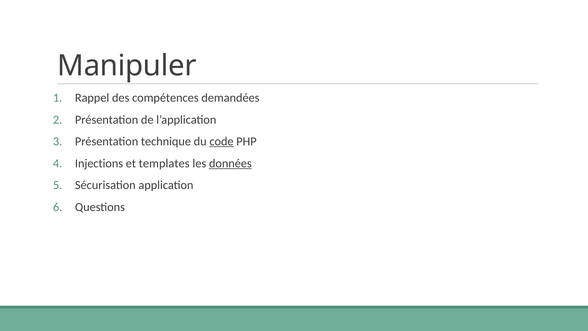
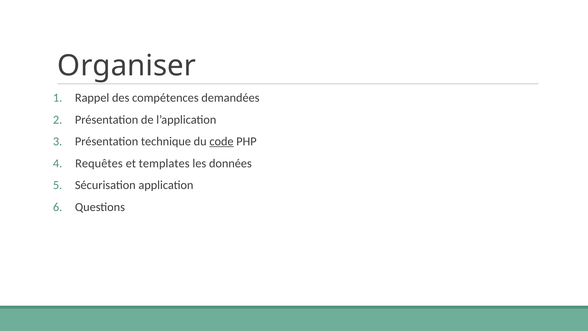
Manipuler: Manipuler -> Organiser (127, 66)
Injections: Injections -> Requêtes (99, 163)
données underline: present -> none (230, 163)
